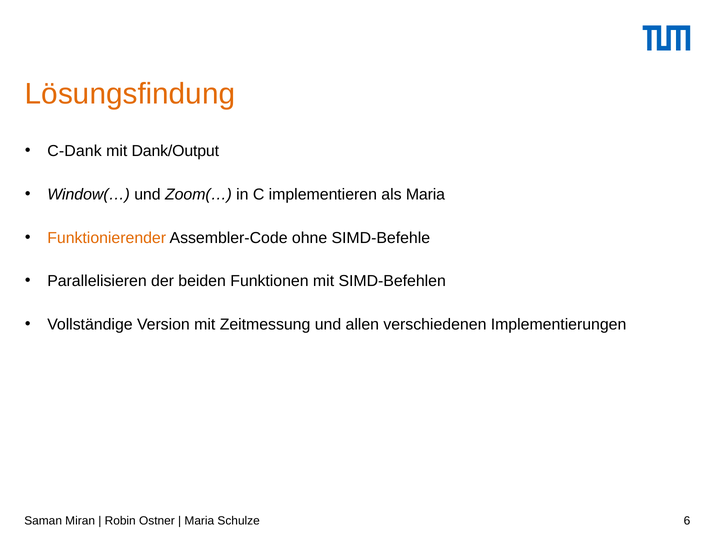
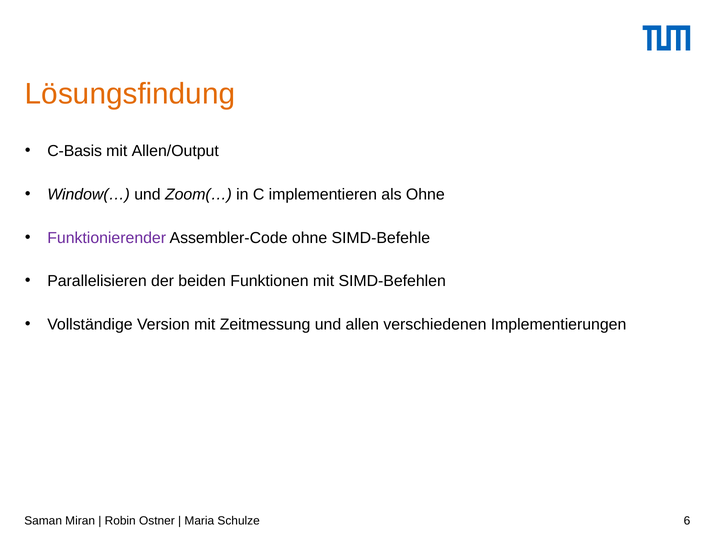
C-Dank: C-Dank -> C-Basis (75, 151)
Dank/Output: Dank/Output -> Allen/Output (175, 151)
als Maria: Maria -> Ohne (425, 194)
Funktionierender colour: orange -> purple (107, 238)
